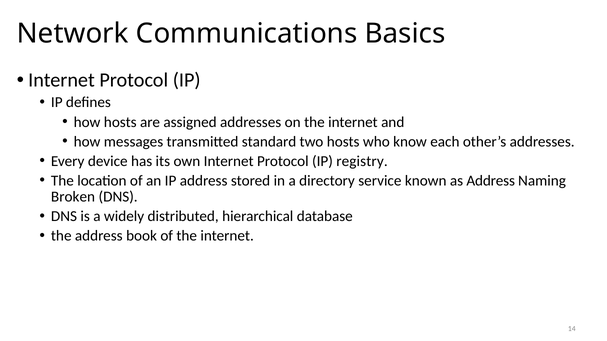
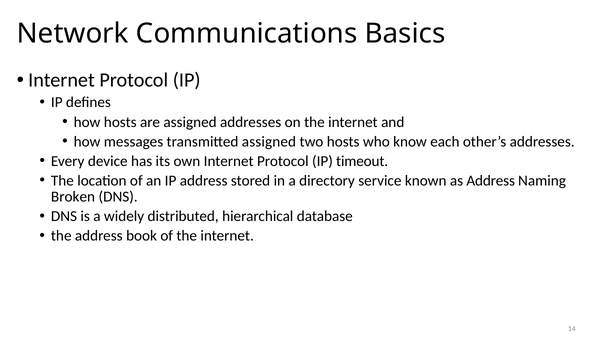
transmitted standard: standard -> assigned (269, 142)
registry: registry -> timeout (362, 161)
